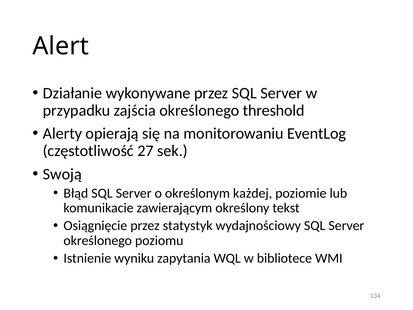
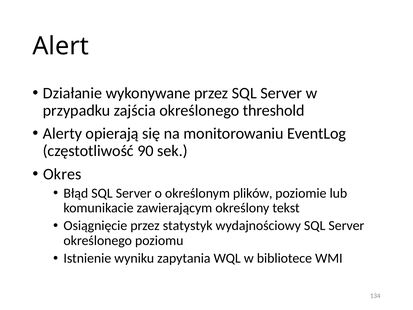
27: 27 -> 90 (145, 151)
Swoją: Swoją -> Okres (62, 174)
każdej: każdej -> plików (253, 193)
